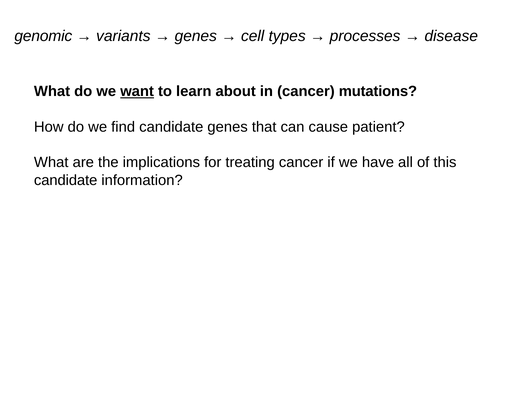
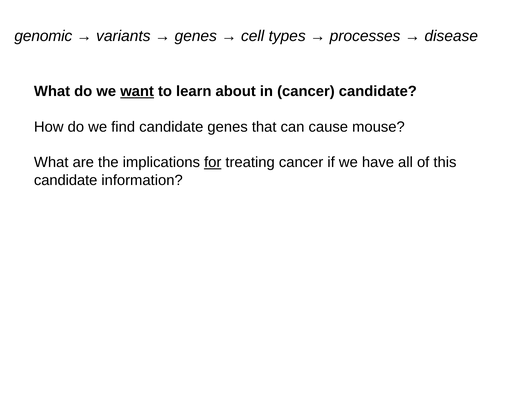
cancer mutations: mutations -> candidate (378, 91)
patient: patient -> mouse (378, 127)
for underline: none -> present (213, 162)
